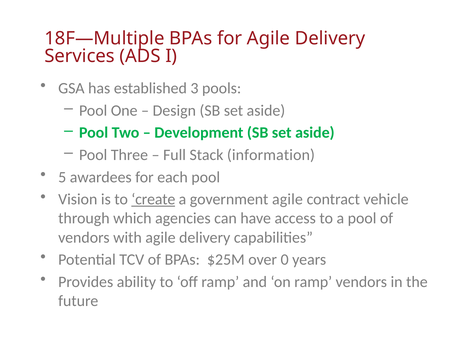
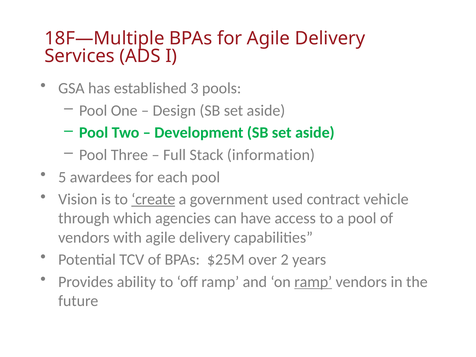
government agile: agile -> used (287, 199)
0: 0 -> 2 (285, 260)
ramp underline: none -> present (313, 282)
